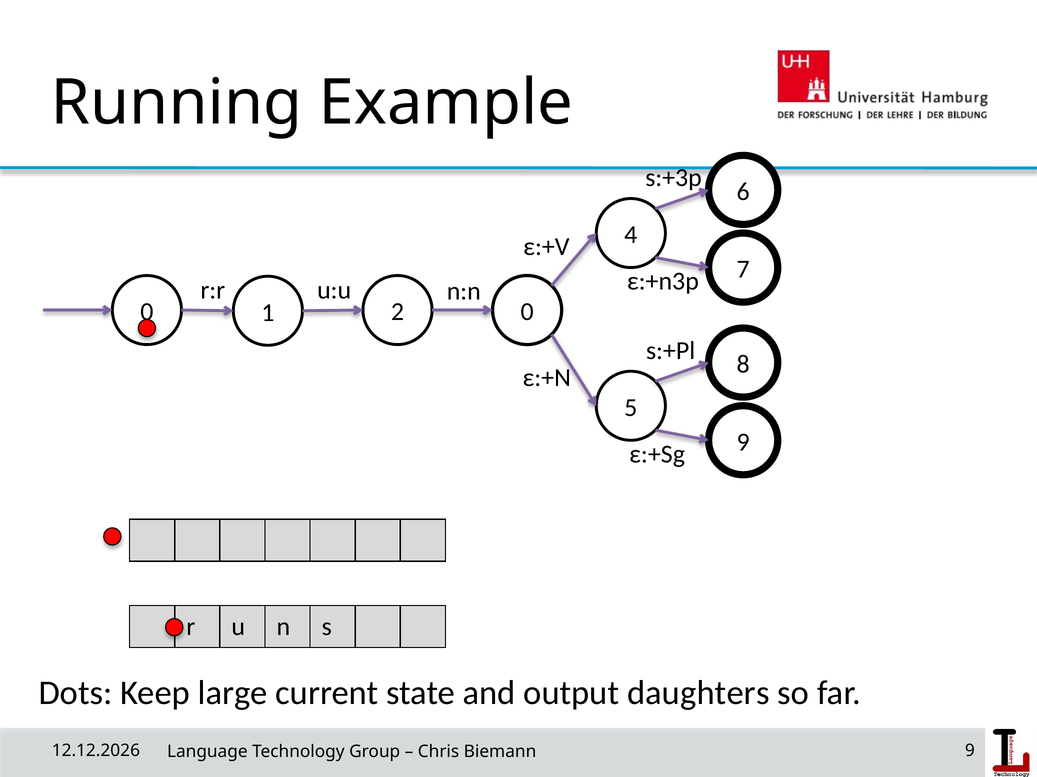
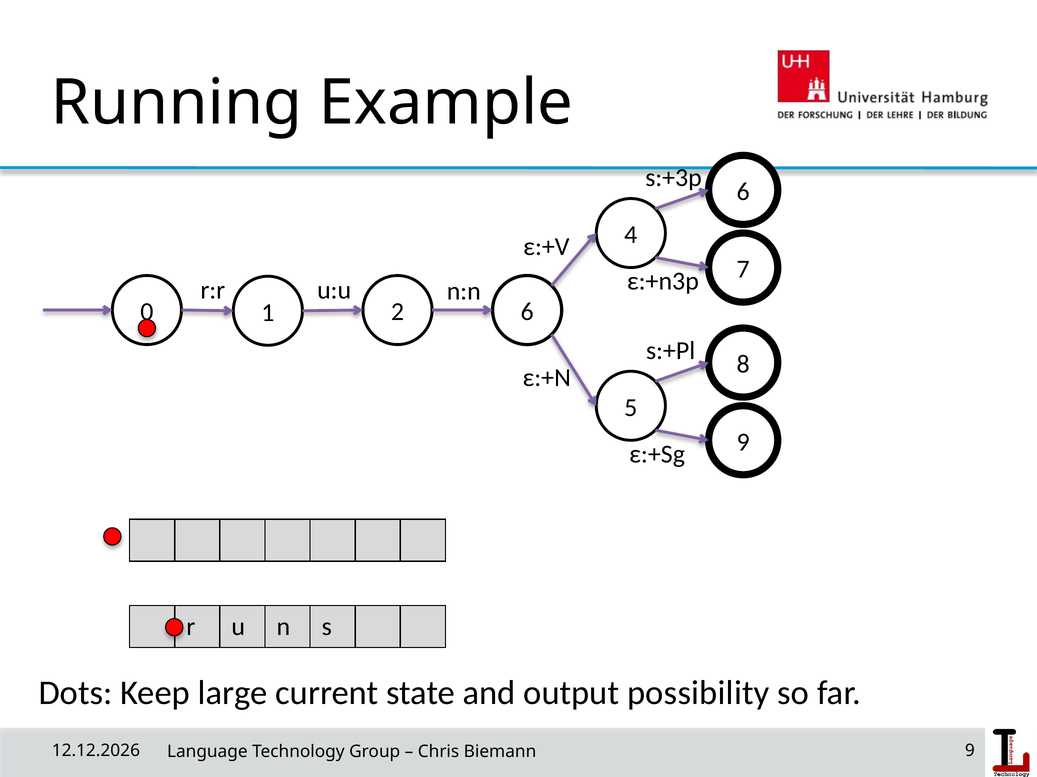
2 0: 0 -> 6 (527, 312)
daughters: daughters -> possibility (698, 694)
